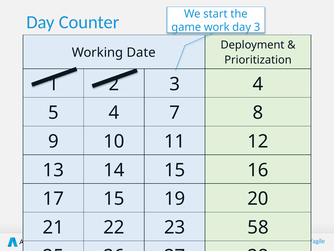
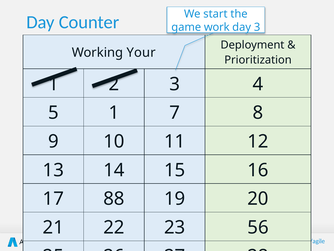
Date: Date -> Your (141, 52)
5 4: 4 -> 1 (114, 113)
17 15: 15 -> 88 (114, 198)
58: 58 -> 56 (258, 227)
